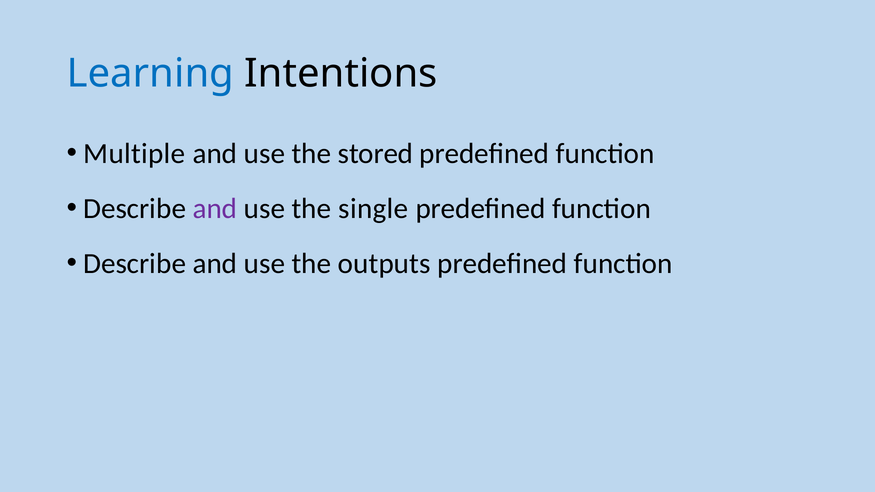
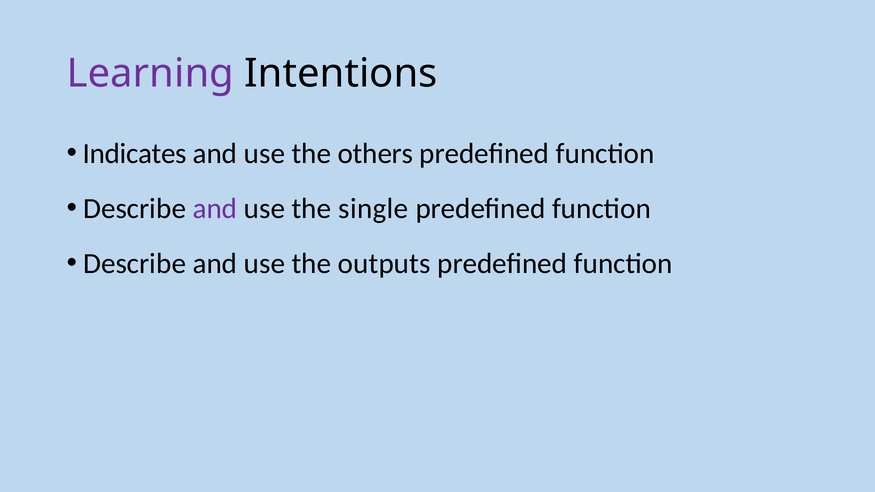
Learning colour: blue -> purple (150, 74)
Multiple: Multiple -> Indicates (135, 154)
stored: stored -> others (375, 154)
